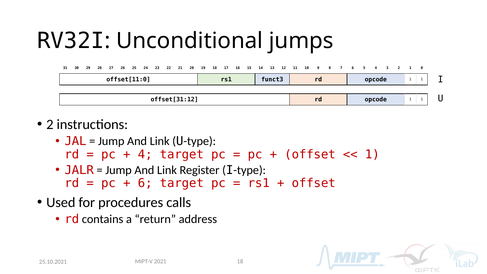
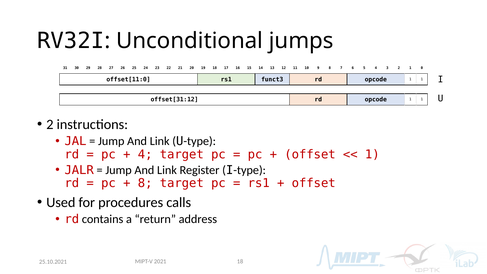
6: 6 -> 8 (145, 183)
